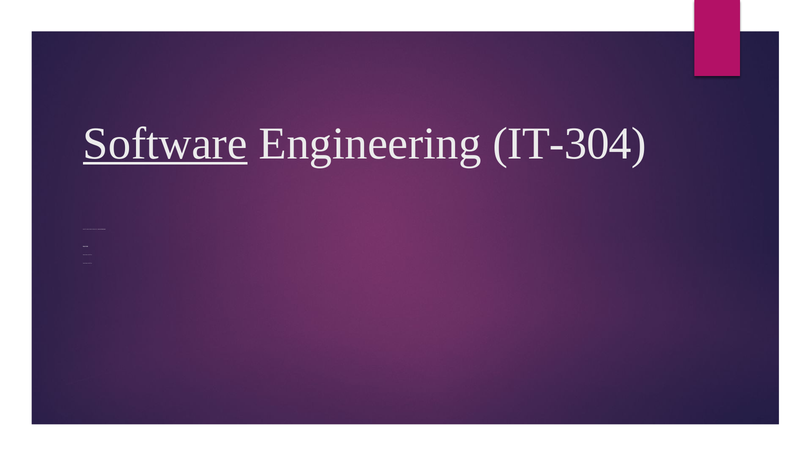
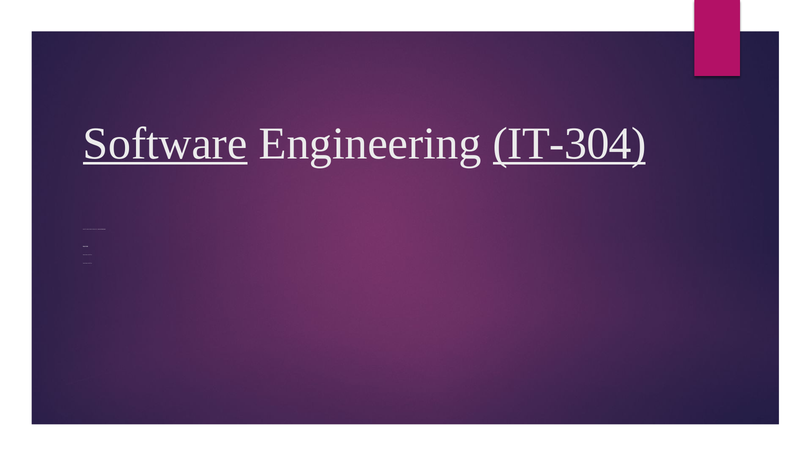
IT-304 underline: none -> present (570, 144)
